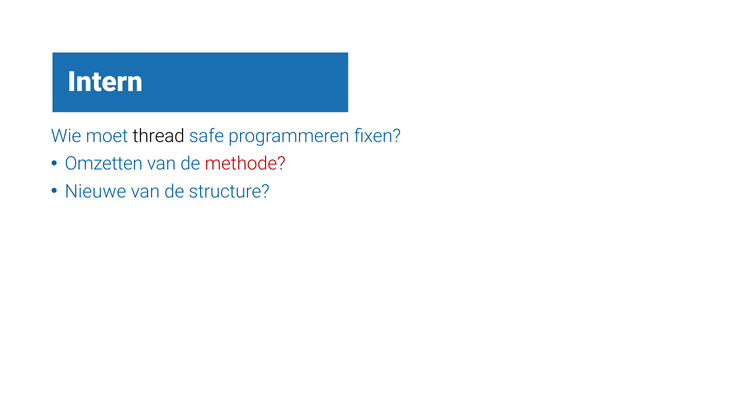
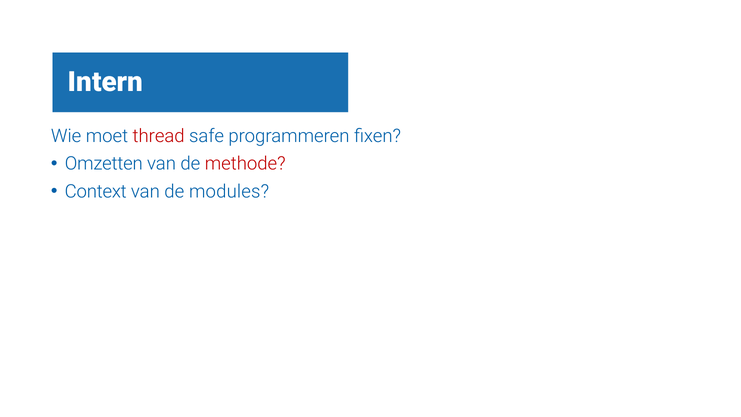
thread colour: black -> red (159, 136)
Nieuwe: Nieuwe -> Context (96, 191)
structure: structure -> modules (229, 191)
